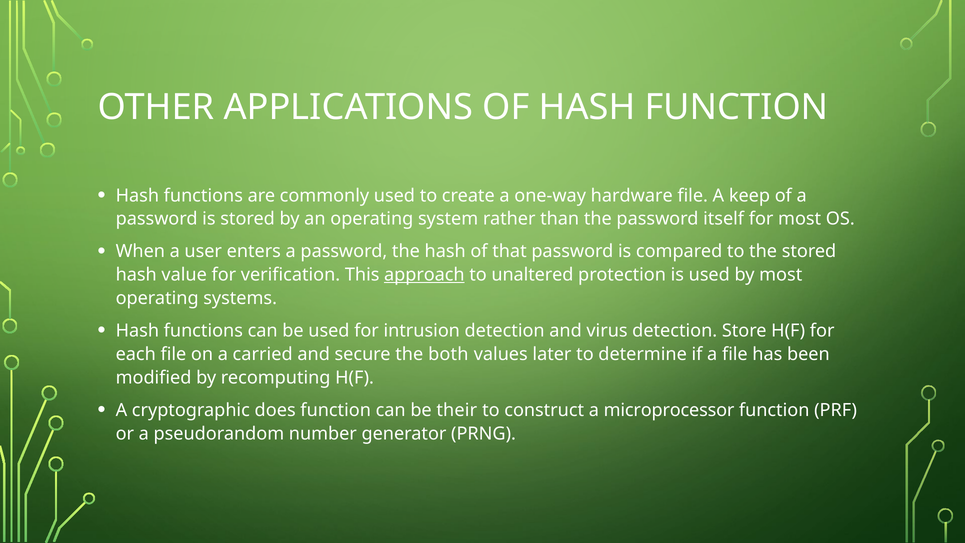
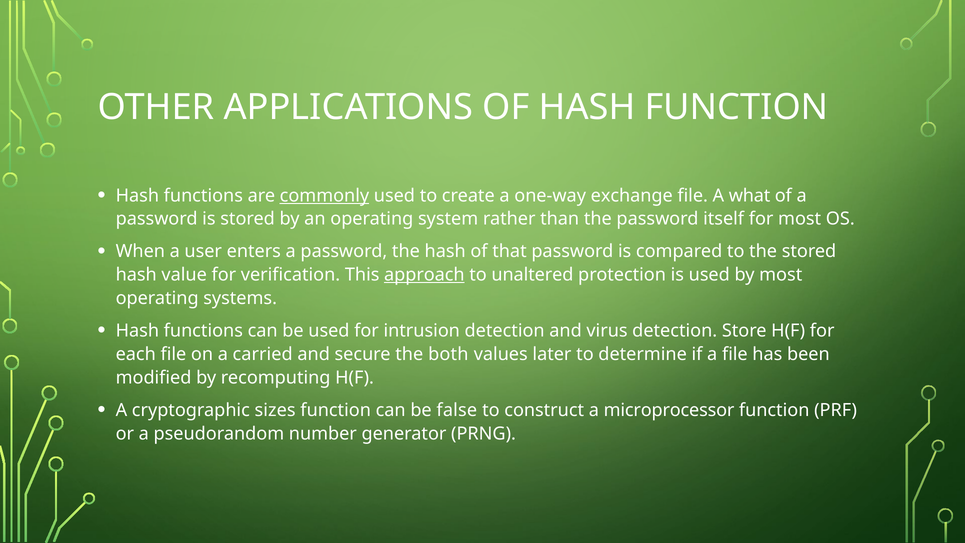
commonly underline: none -> present (324, 196)
hardware: hardware -> exchange (632, 196)
keep: keep -> what (750, 196)
does: does -> sizes (275, 410)
their: their -> false (457, 410)
